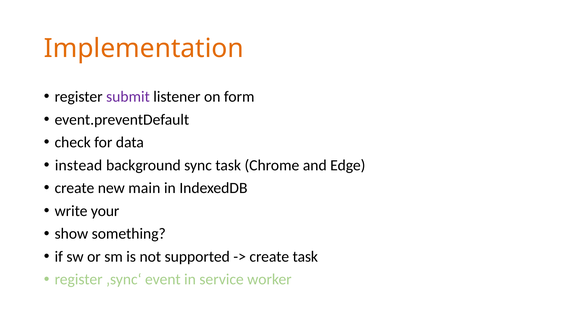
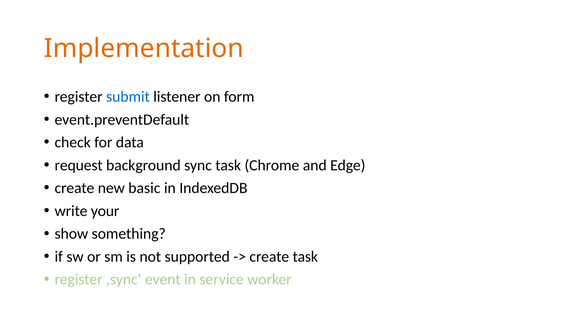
submit colour: purple -> blue (128, 97)
instead: instead -> request (79, 165)
main: main -> basic (144, 188)
